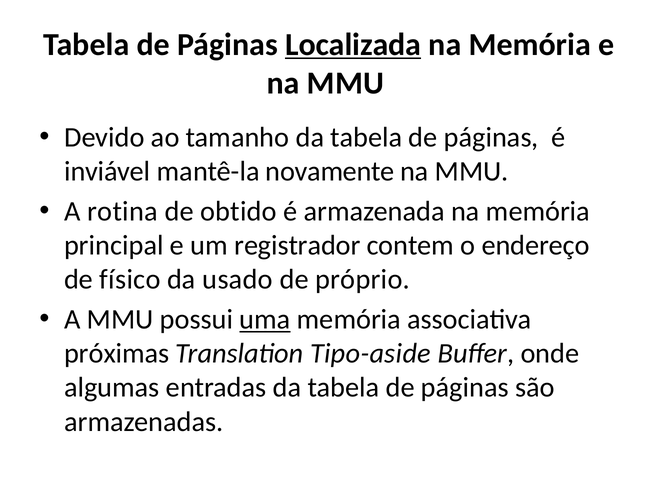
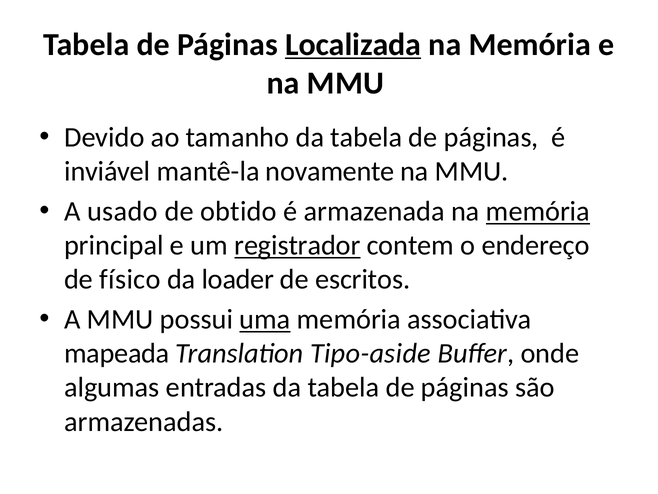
rotina: rotina -> usado (123, 211)
memória underline: none -> present (538, 211)
registrador underline: none -> present (297, 245)
usado: usado -> loader (238, 279)
próprio: próprio -> escritos (363, 279)
próximas: próximas -> mapeada (117, 353)
